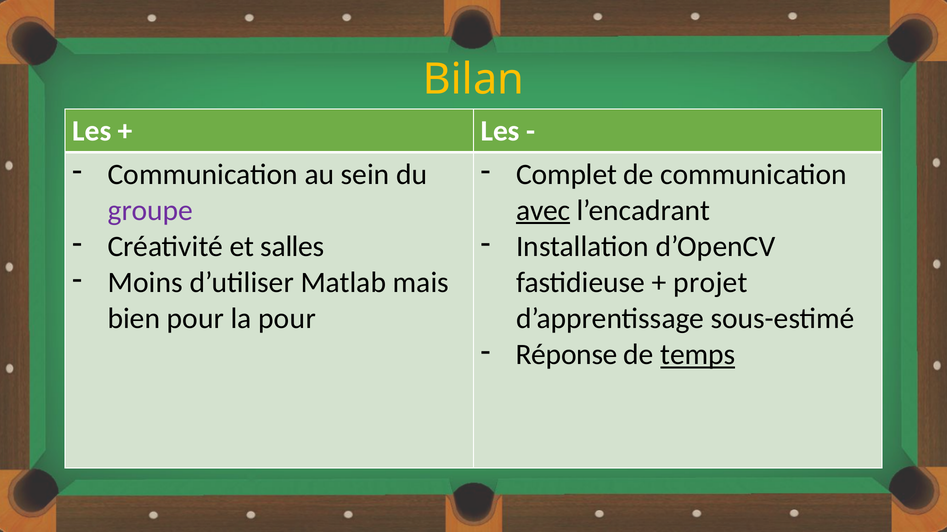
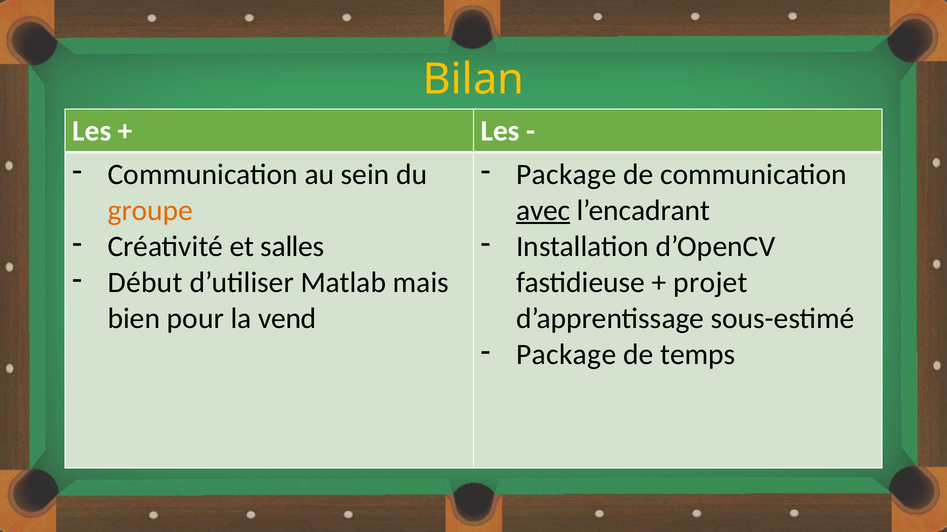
Complet: Complet -> Package (566, 175)
groupe colour: purple -> orange (150, 211)
Moins: Moins -> Début (145, 283)
la pour: pour -> vend (287, 319)
Réponse: Réponse -> Package (566, 355)
temps underline: present -> none (698, 355)
